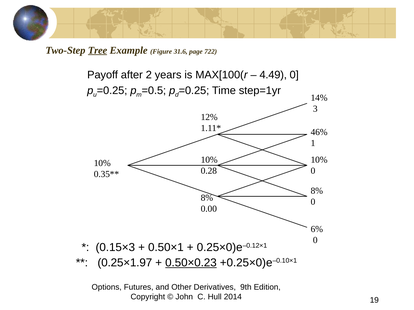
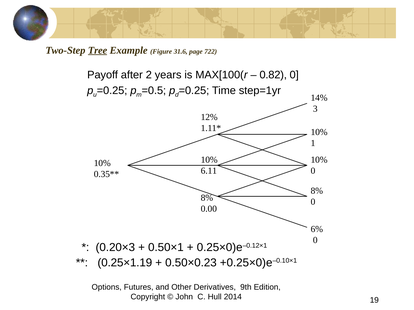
4.49: 4.49 -> 0.82 (273, 75)
46%: 46% -> 10% (319, 132)
0.28: 0.28 -> 6.11 (209, 171)
0.15×3: 0.15×3 -> 0.20×3 (115, 248)
0.25×1.97: 0.25×1.97 -> 0.25×1.19 (125, 263)
0.50×0.23 underline: present -> none (191, 263)
